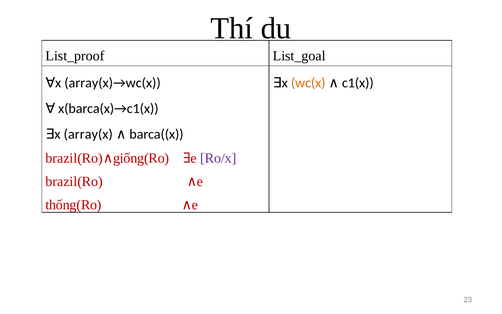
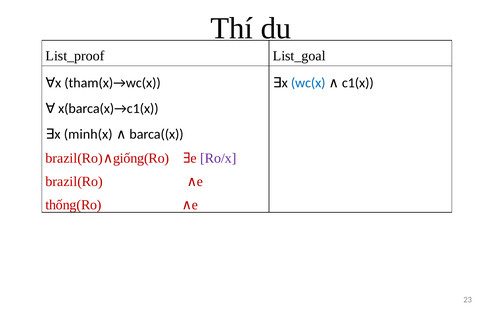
array(x)→wc(x: array(x)→wc(x -> tham(x)→wc(x (113, 83)
wc(x colour: orange -> blue (308, 83)
array(x: array(x -> minh(x (88, 134)
